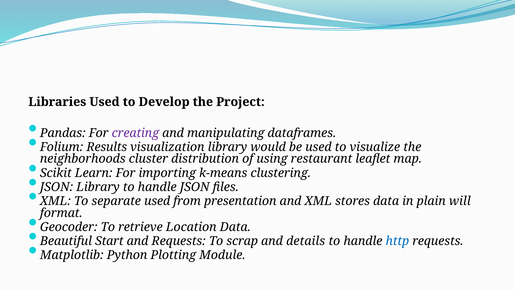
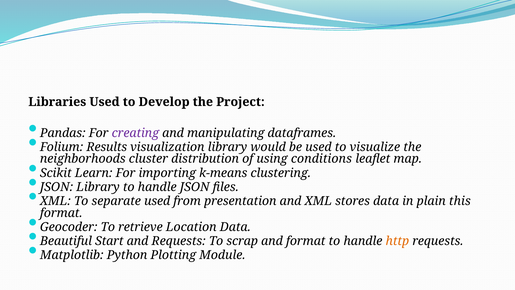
restaurant: restaurant -> conditions (321, 159)
will: will -> this (460, 201)
and details: details -> format (306, 241)
http colour: blue -> orange (397, 241)
